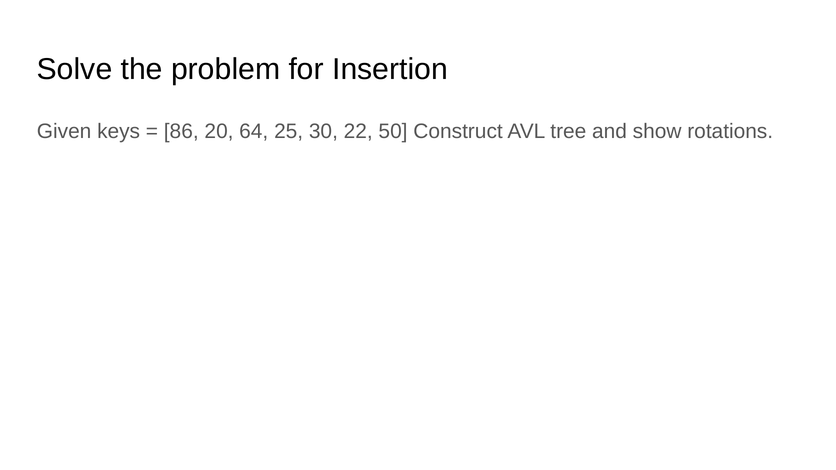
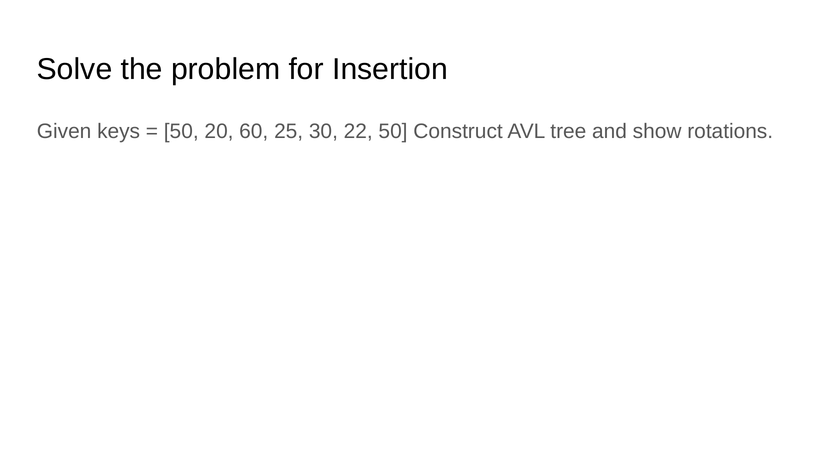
86: 86 -> 50 (181, 131)
64: 64 -> 60 (254, 131)
